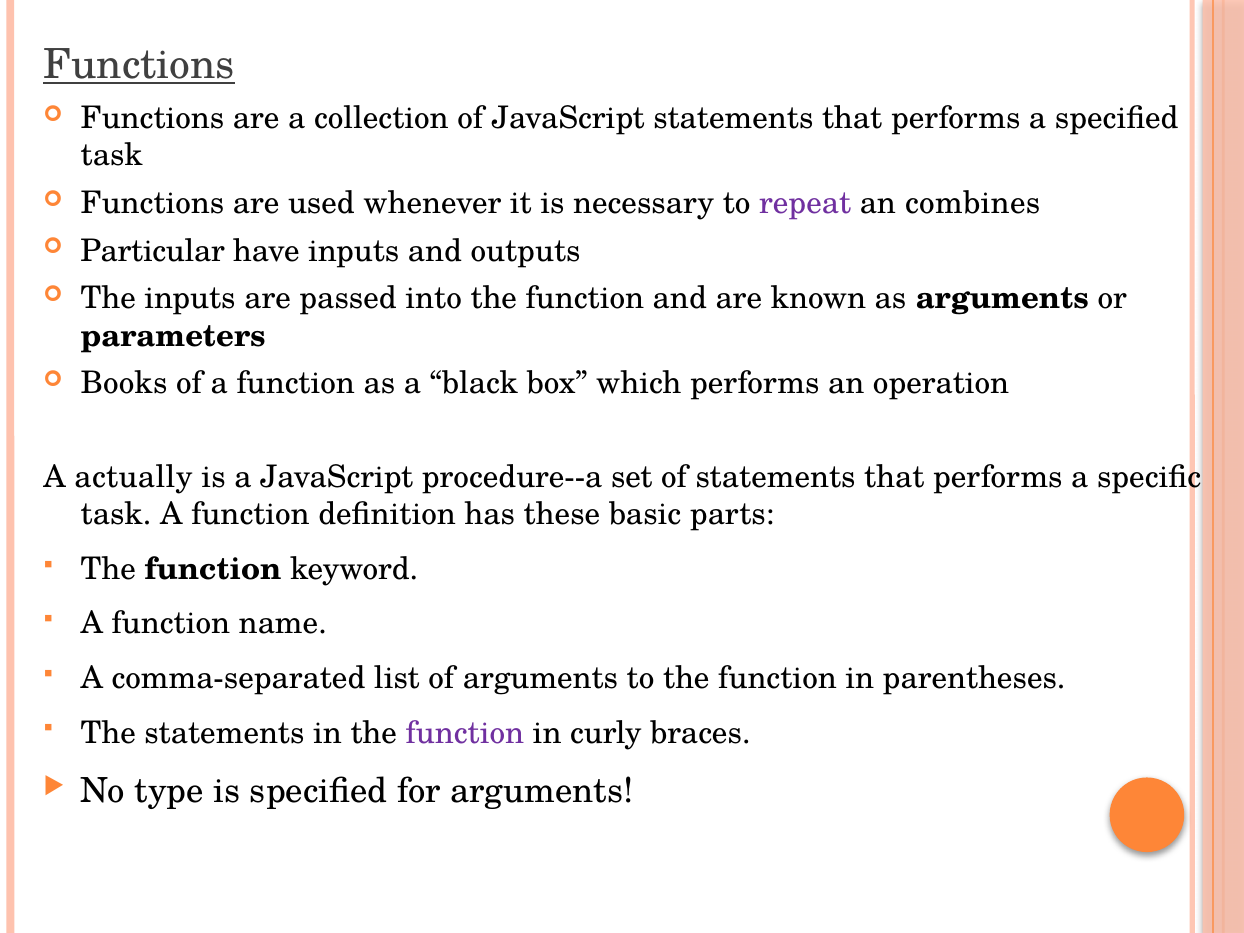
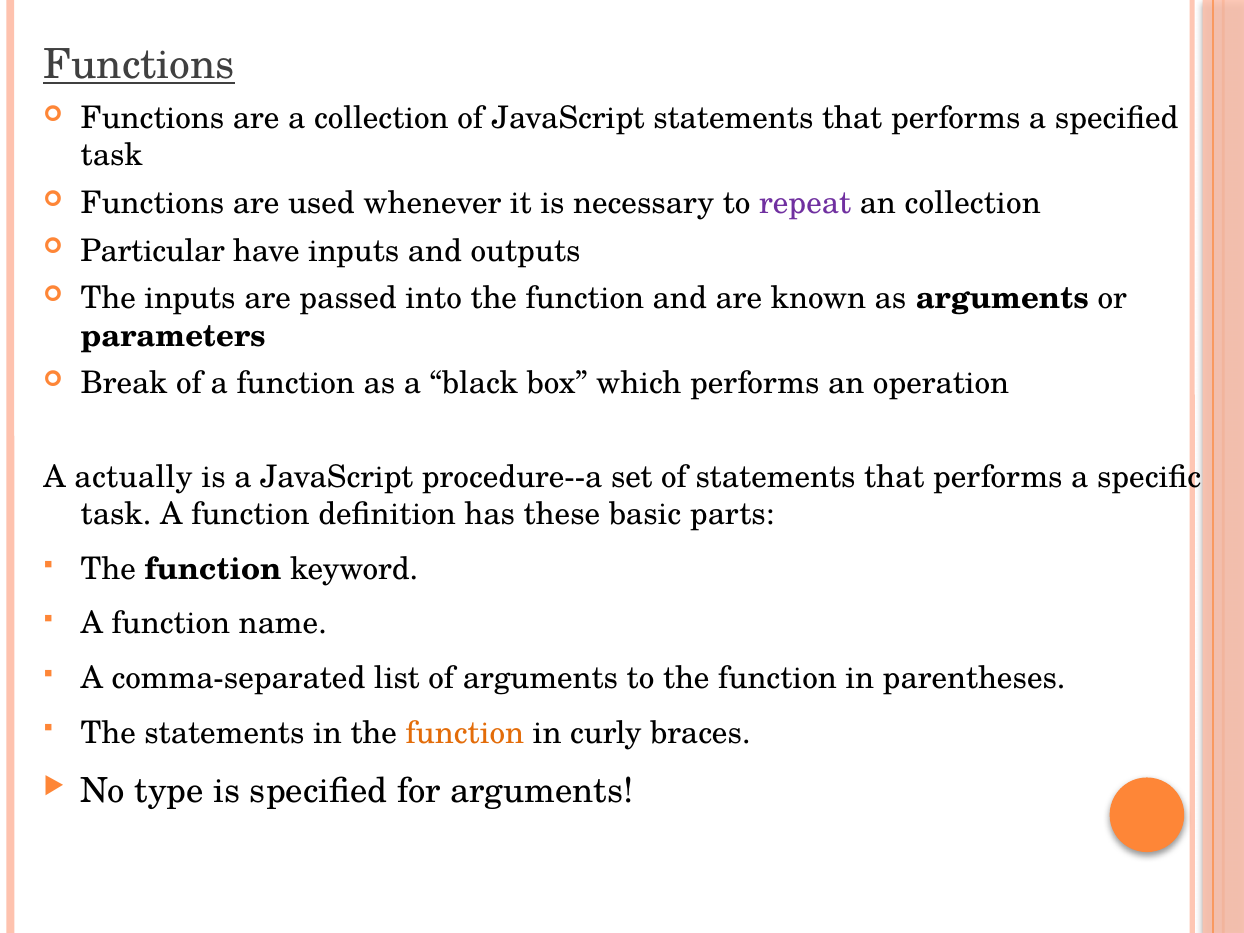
an combines: combines -> collection (973, 203)
Books: Books -> Break (124, 384)
function colour: purple -> orange (465, 733)
